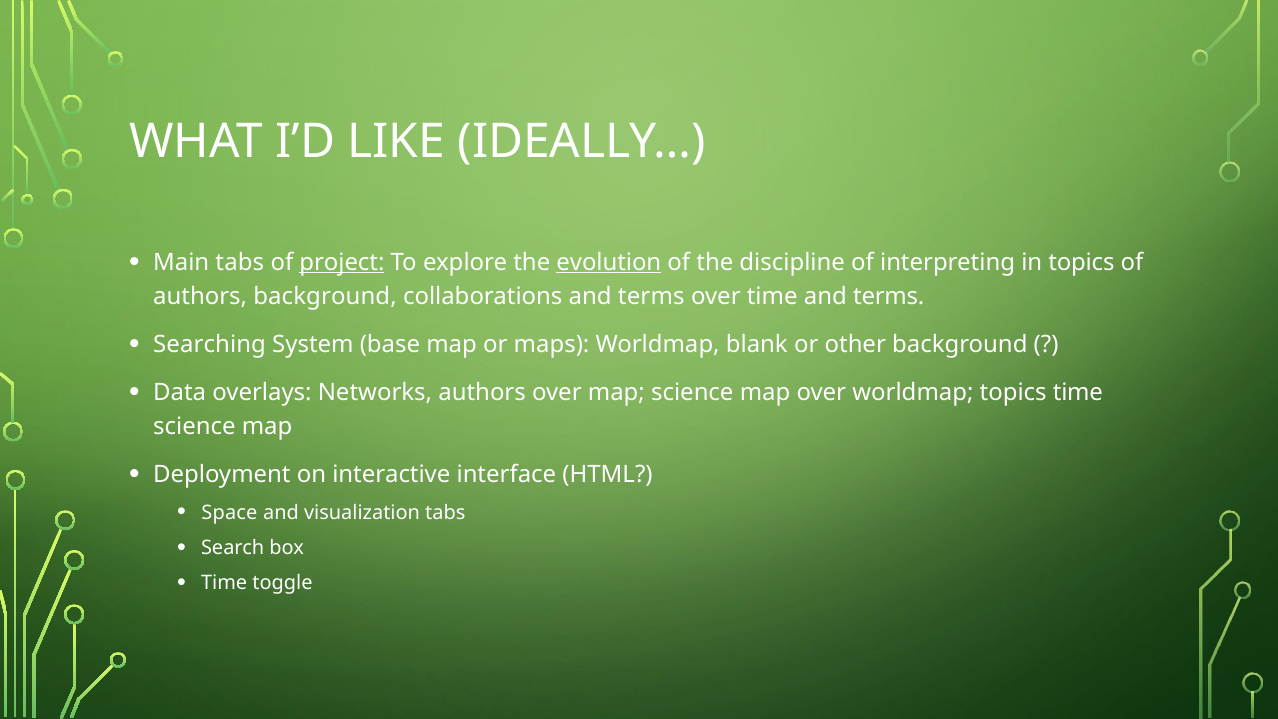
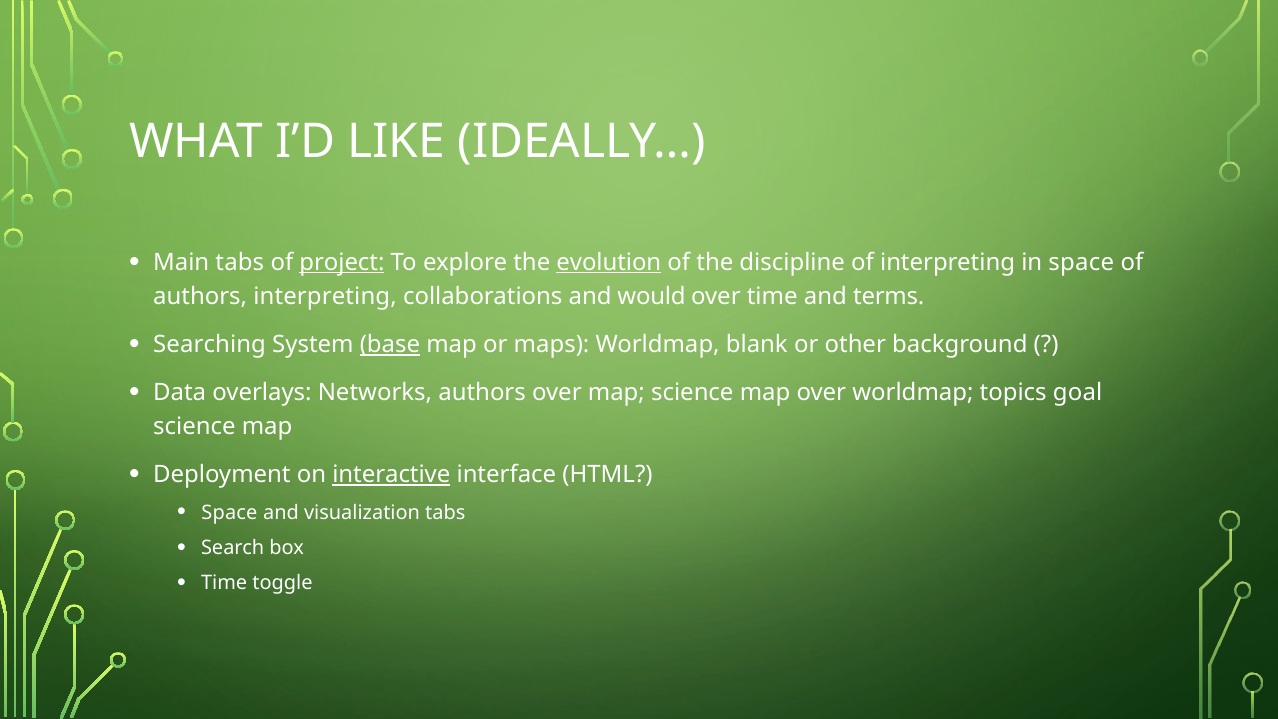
in topics: topics -> space (1081, 262)
authors background: background -> interpreting (325, 297)
collaborations and terms: terms -> would (652, 297)
base underline: none -> present (390, 345)
topics time: time -> goal (1078, 393)
interactive underline: none -> present (391, 475)
